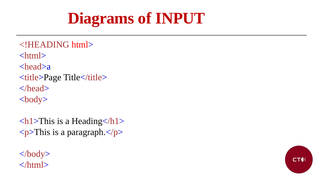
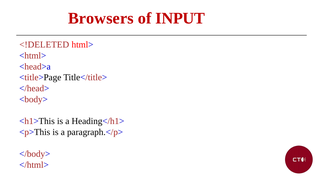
Diagrams: Diagrams -> Browsers (101, 18)
<!HEADING: <!HEADING -> <!DELETED (44, 45)
